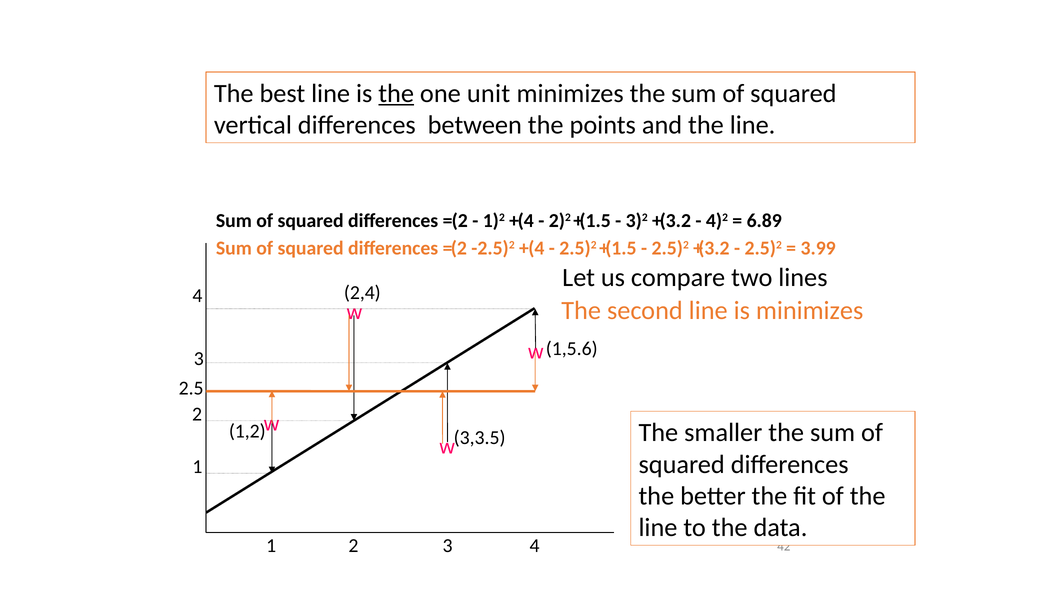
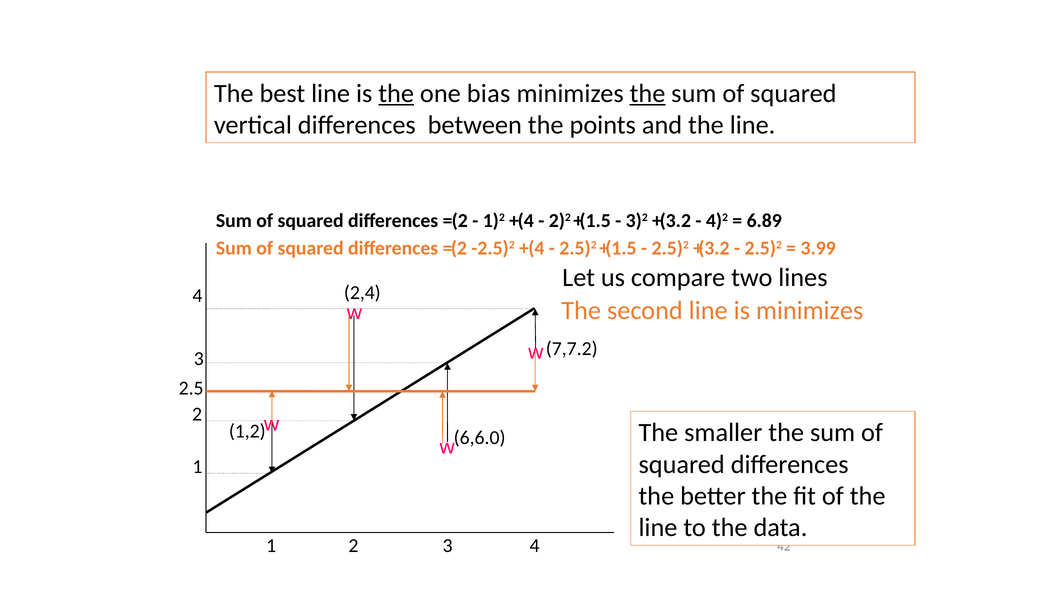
unit: unit -> bias (489, 93)
the underline: none -> present (648, 93)
1,5.6: 1,5.6 -> 7,7.2 (572, 349)
3,3.5: 3,3.5 -> 6,6.0 (480, 438)
